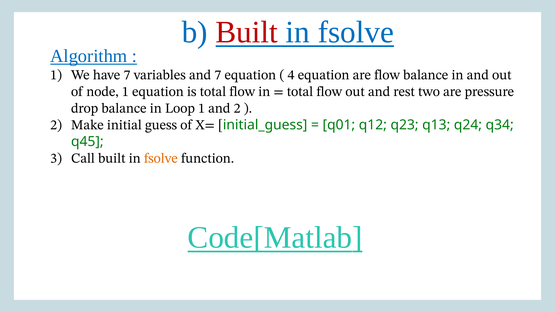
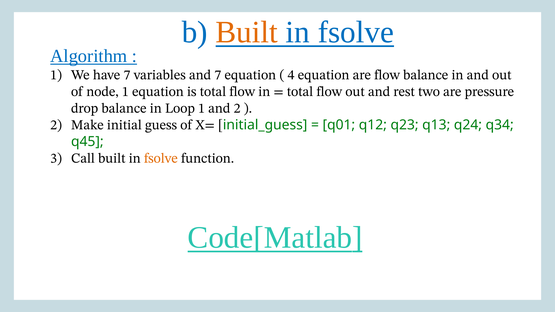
Built colour: red -> orange (247, 32)
